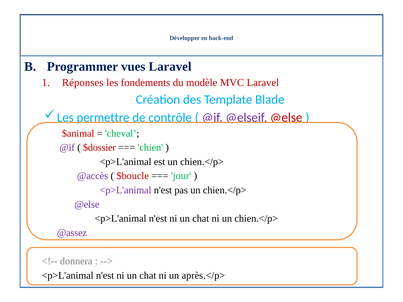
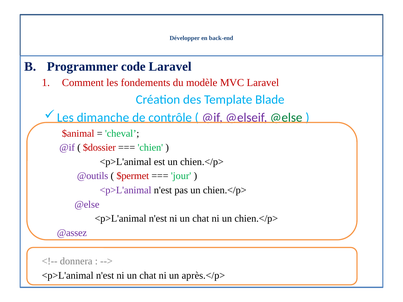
vues: vues -> code (133, 67)
Réponses: Réponses -> Comment (83, 83)
permettre: permettre -> dimanche (103, 118)
@else colour: red -> green (286, 118)
@accès: @accès -> @outils (93, 176)
$boucle: $boucle -> $permet (133, 176)
